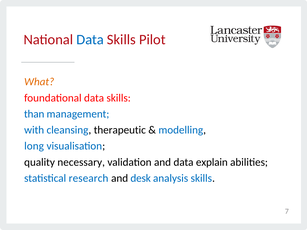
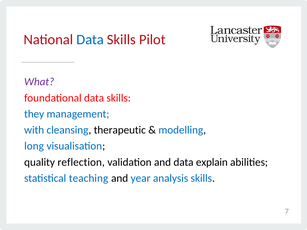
What colour: orange -> purple (39, 82)
than: than -> they (34, 114)
necessary: necessary -> reflection (81, 162)
research: research -> teaching (89, 178)
desk: desk -> year (141, 178)
